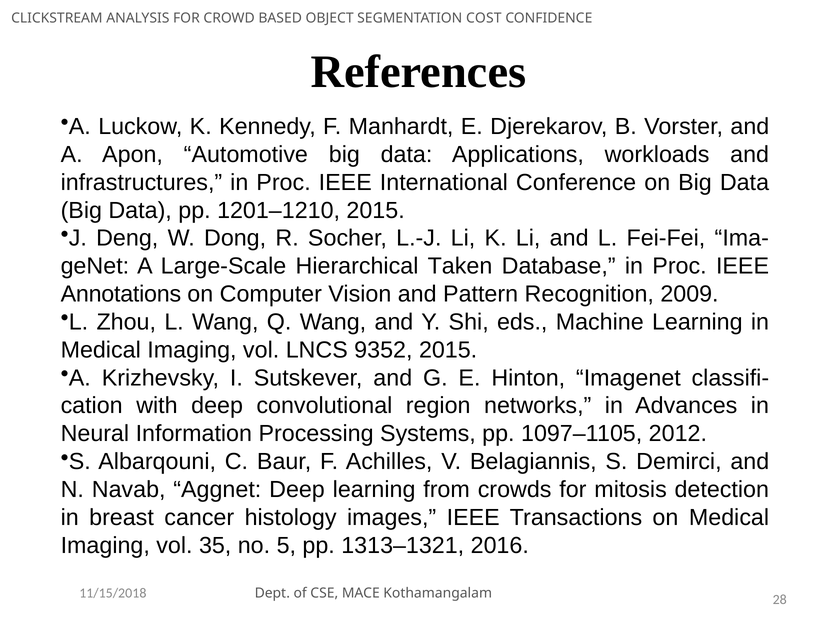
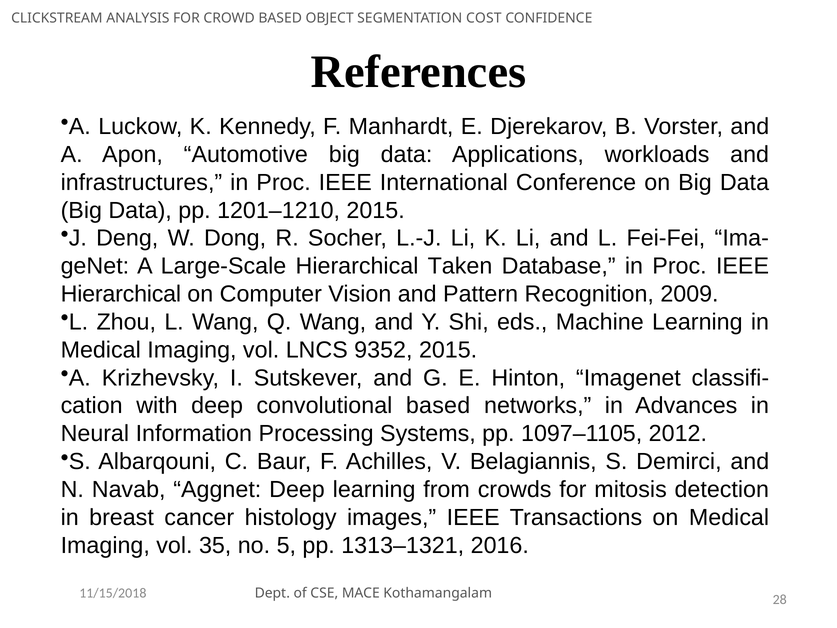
Annotations: Annotations -> Hierarchical (121, 294)
convolutional region: region -> based (438, 406)
